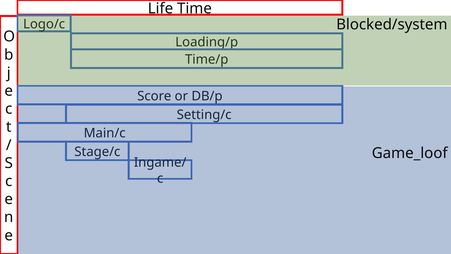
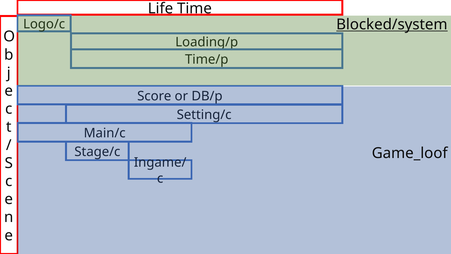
Blocked/system underline: none -> present (392, 25)
